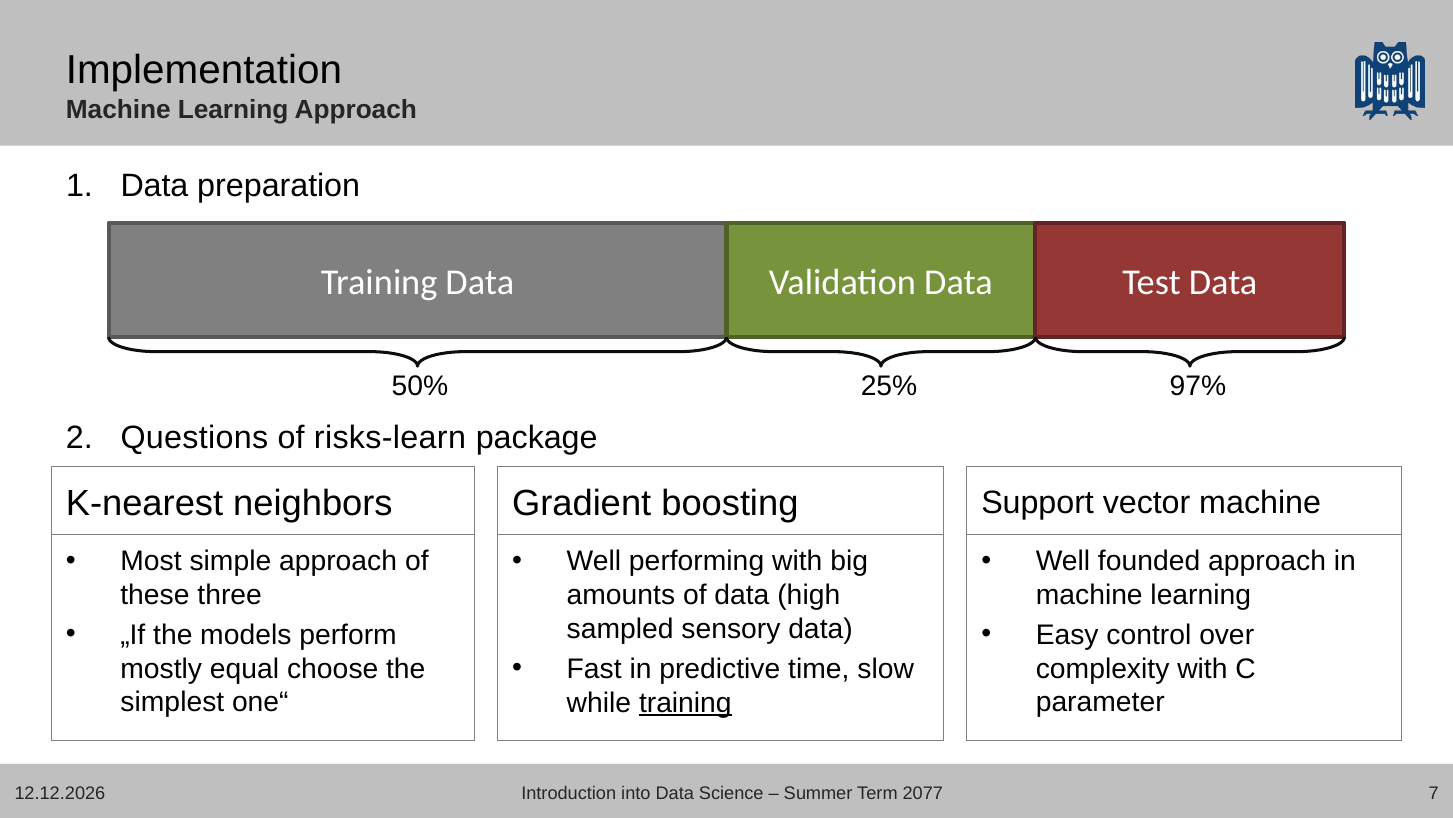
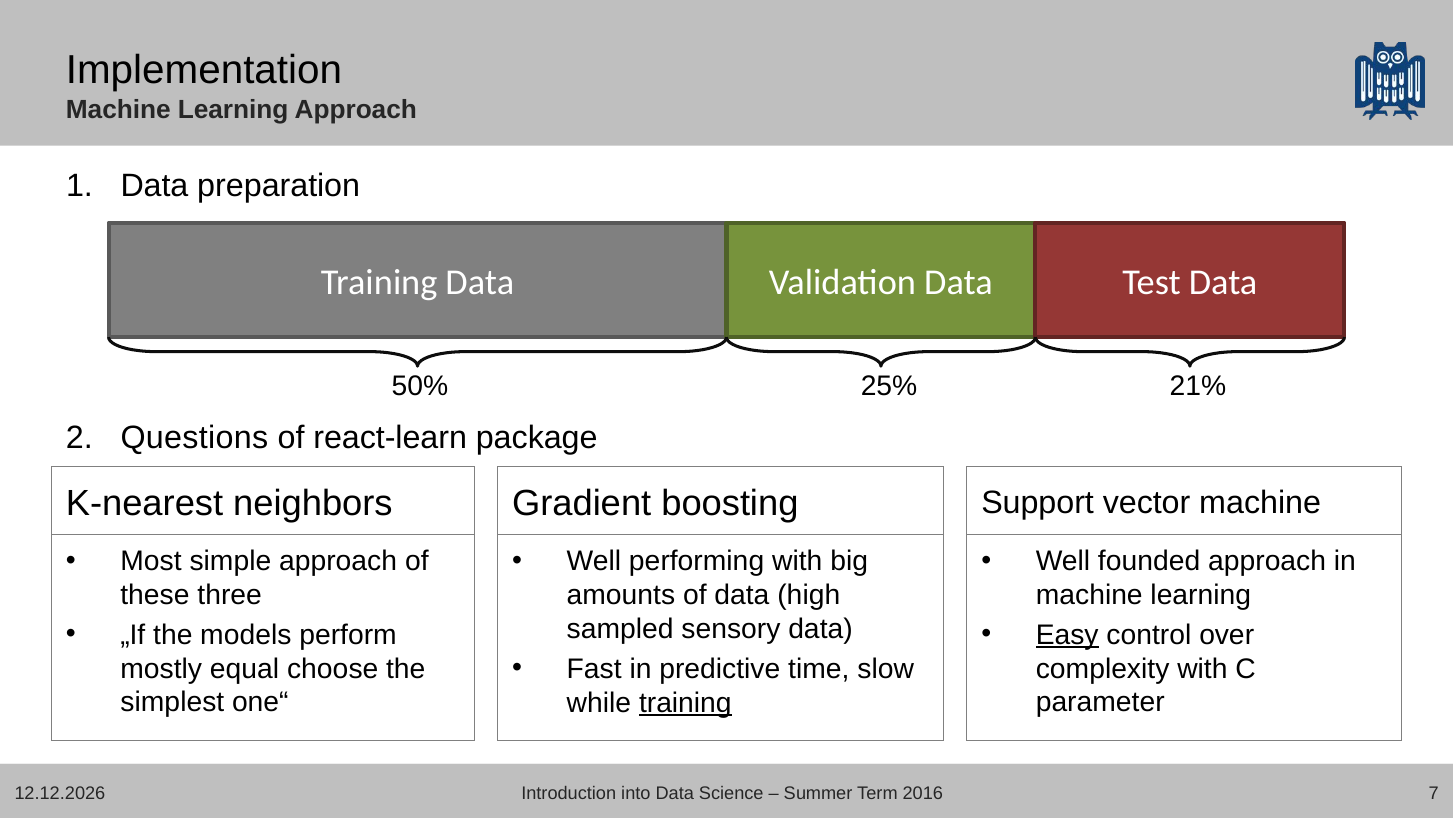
97%: 97% -> 21% (1198, 386)
risks-learn: risks-learn -> react-learn (390, 437)
Easy underline: none -> present (1067, 634)
2077: 2077 -> 2016 (923, 793)
